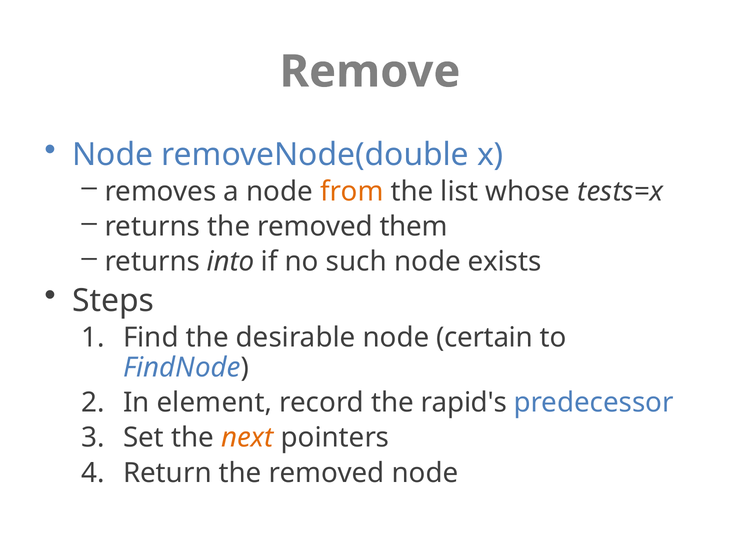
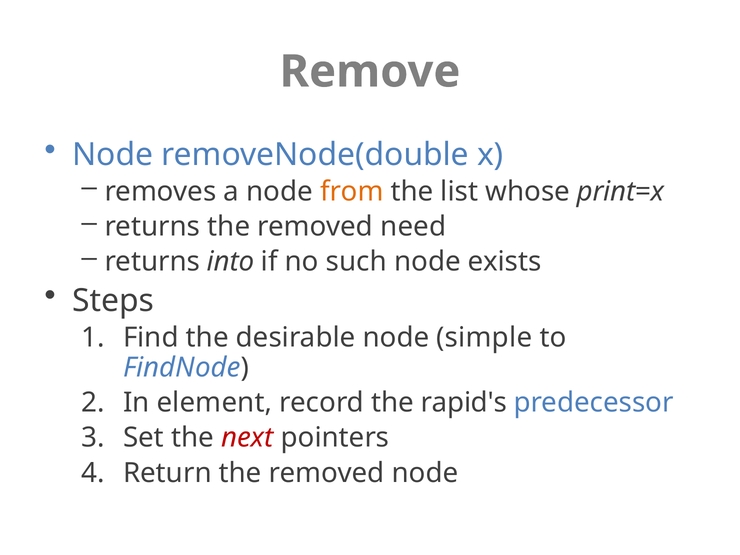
tests=x: tests=x -> print=x (620, 191)
them: them -> need (413, 227)
certain: certain -> simple (484, 337)
next colour: orange -> red (247, 438)
